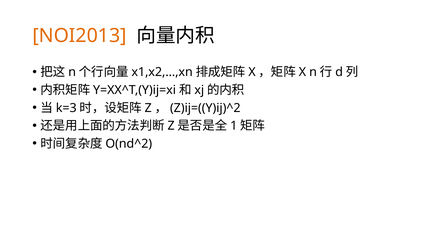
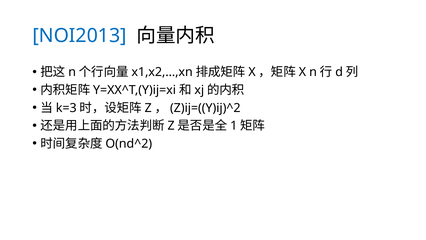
NOI2013 colour: orange -> blue (80, 36)
